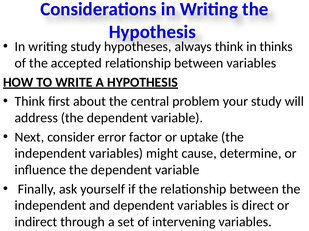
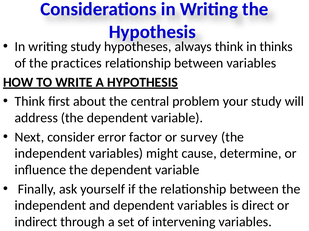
accepted: accepted -> practices (76, 63)
uptake: uptake -> survey (199, 137)
